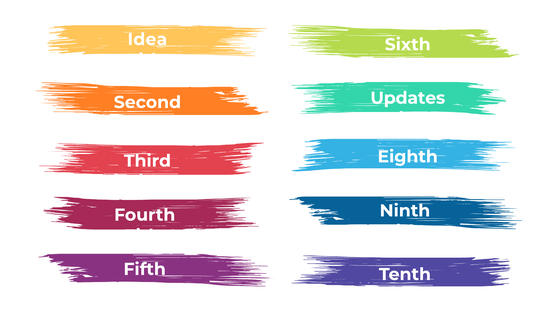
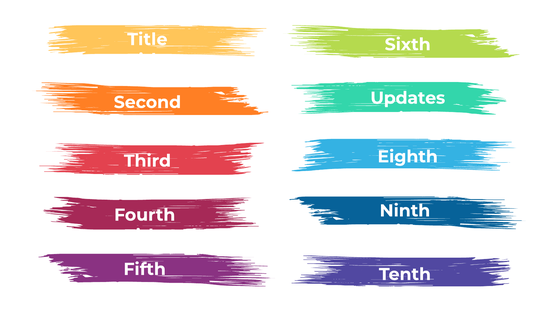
Idea: Idea -> Title (147, 39)
